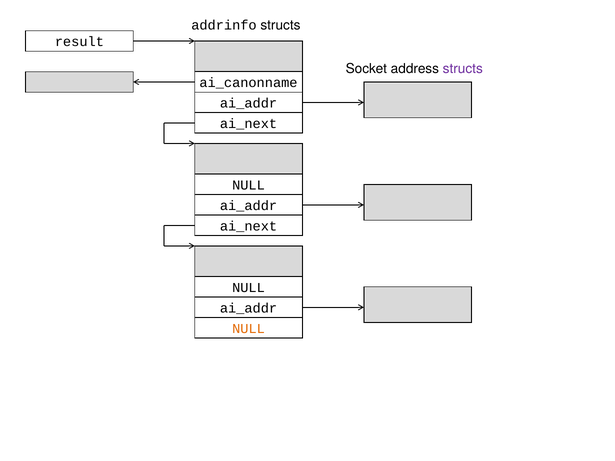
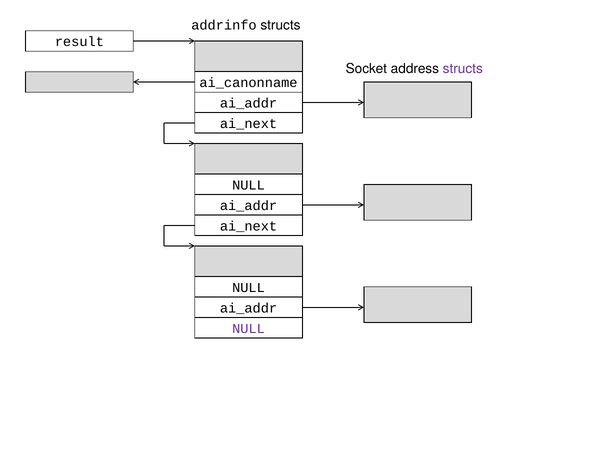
NULL colour: orange -> purple (249, 329)
